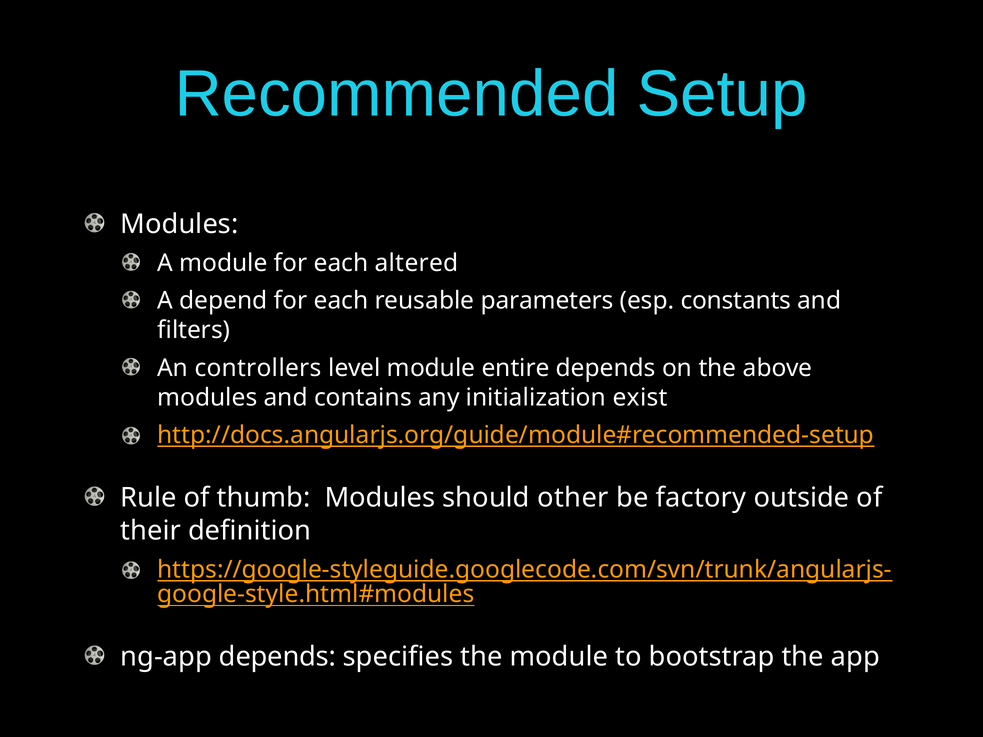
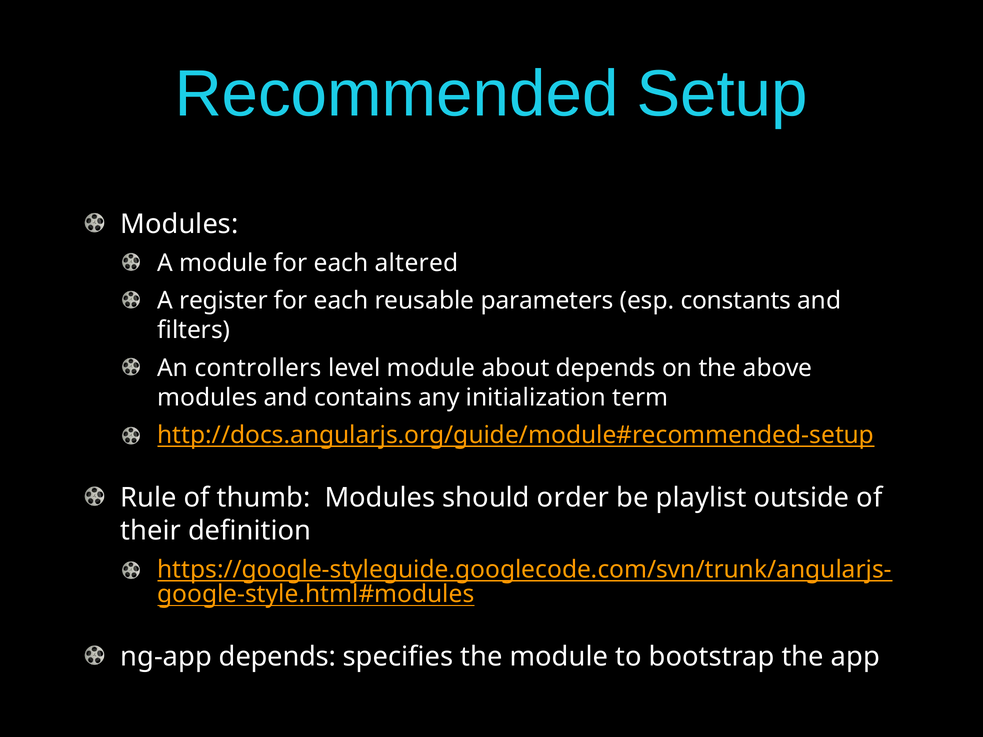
depend: depend -> register (223, 301)
entire: entire -> about (516, 368)
exist: exist -> term (640, 398)
other: other -> order (573, 498)
factory: factory -> playlist (701, 498)
